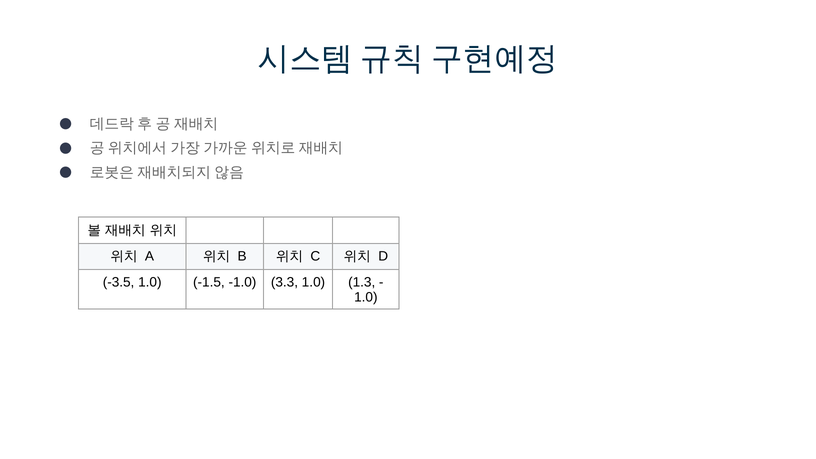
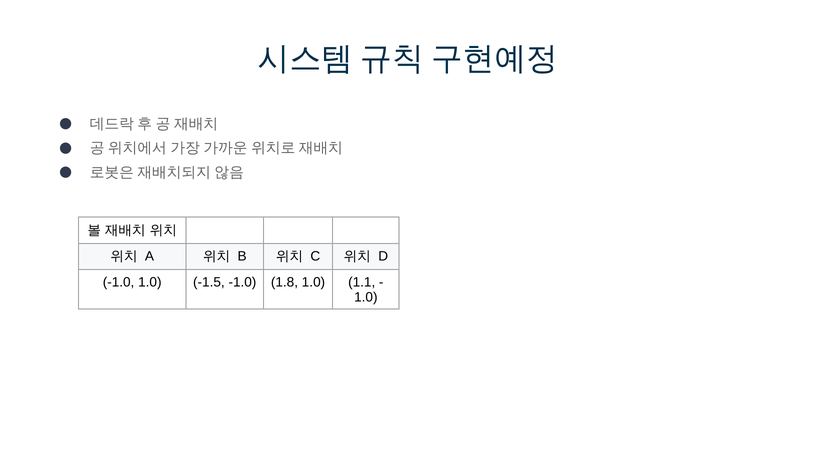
-3.5: -3.5 -> -1.0 (119, 282)
3.3: 3.3 -> 1.8 (284, 282)
1.3: 1.3 -> 1.1 (362, 282)
